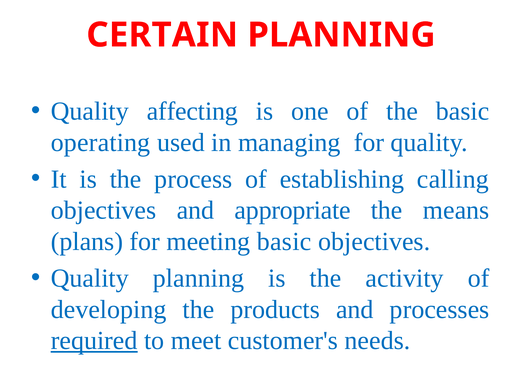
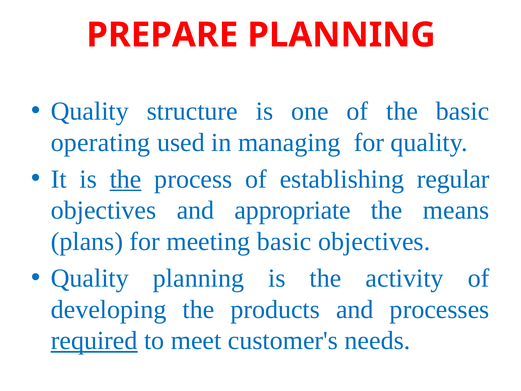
CERTAIN: CERTAIN -> PREPARE (162, 35)
affecting: affecting -> structure (192, 111)
the underline: none -> present (126, 179)
calling: calling -> regular (453, 179)
